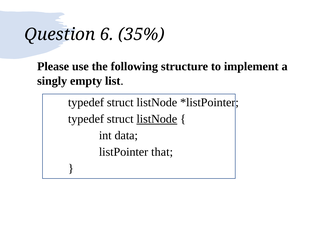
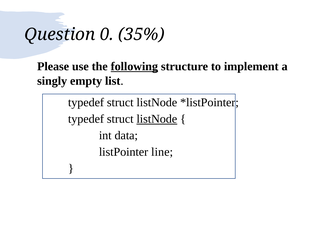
6: 6 -> 0 (107, 35)
following underline: none -> present (134, 67)
that: that -> line (162, 152)
